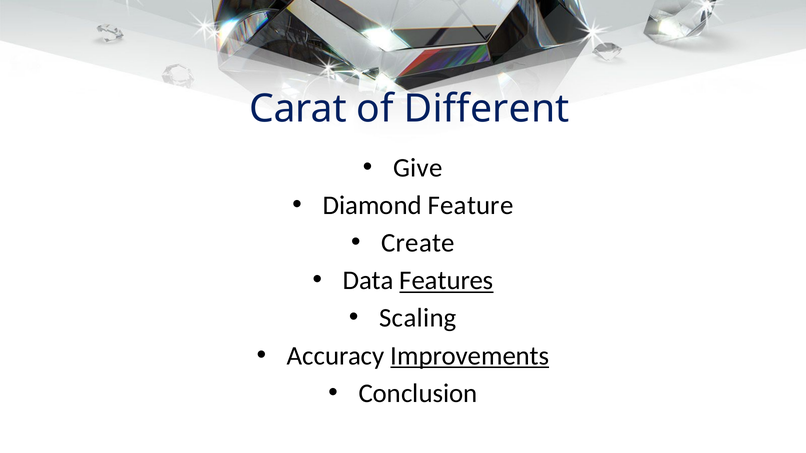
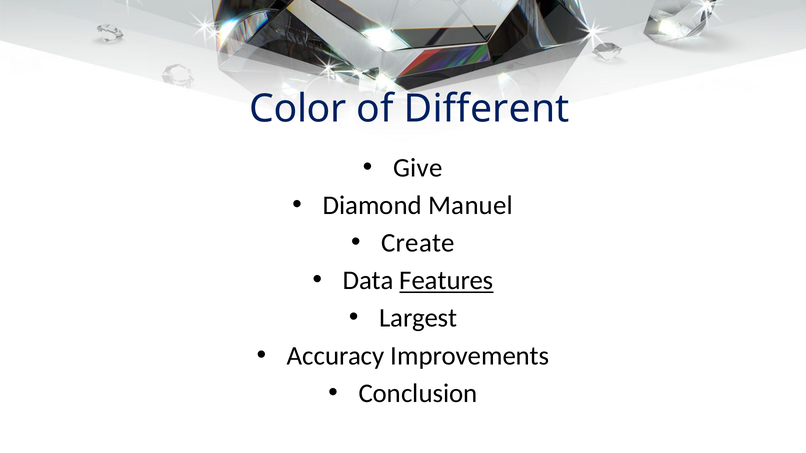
Carat: Carat -> Color (298, 109)
Feature: Feature -> Manuel (471, 206)
Scaling: Scaling -> Largest (418, 318)
Improvements underline: present -> none (470, 356)
